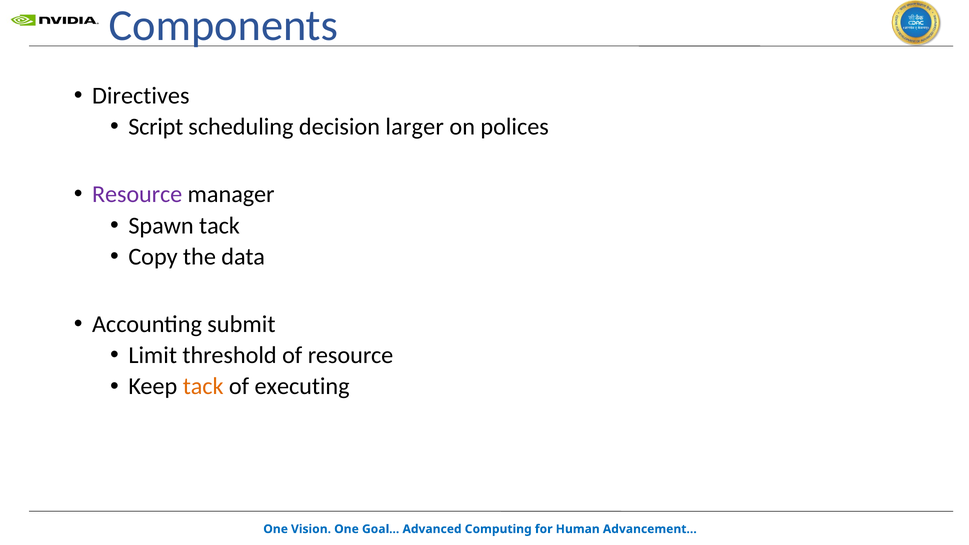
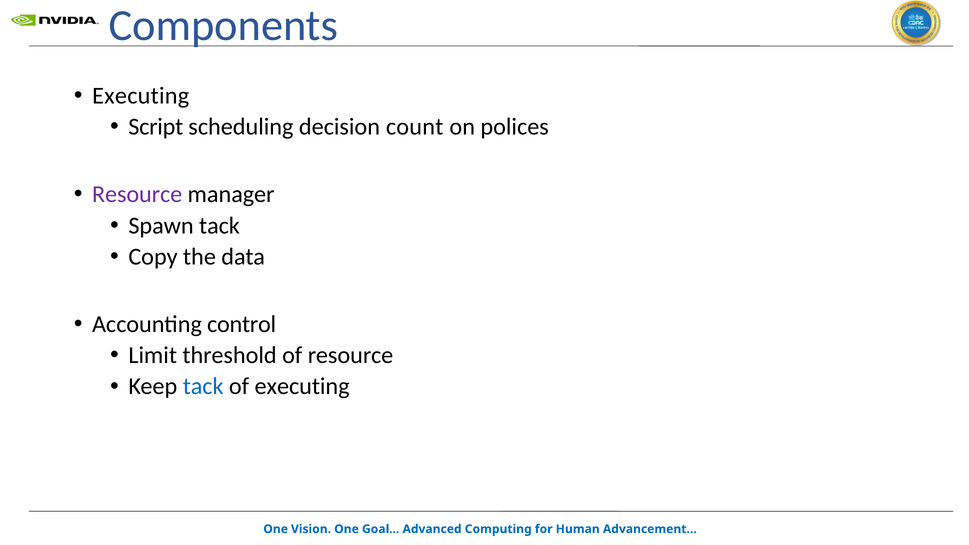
Directives: Directives -> Executing (141, 96)
larger: larger -> count (415, 127)
submit: submit -> control (242, 324)
tack colour: orange -> blue (203, 387)
